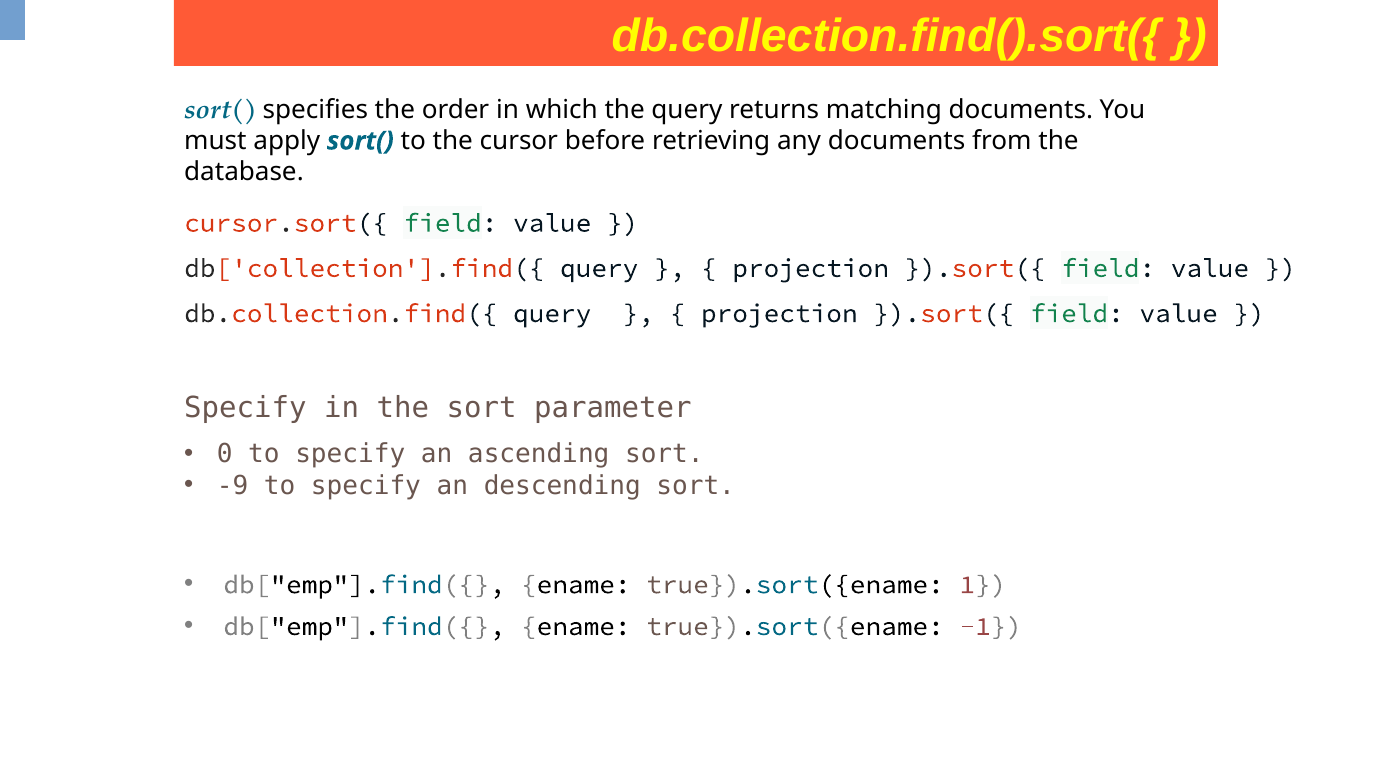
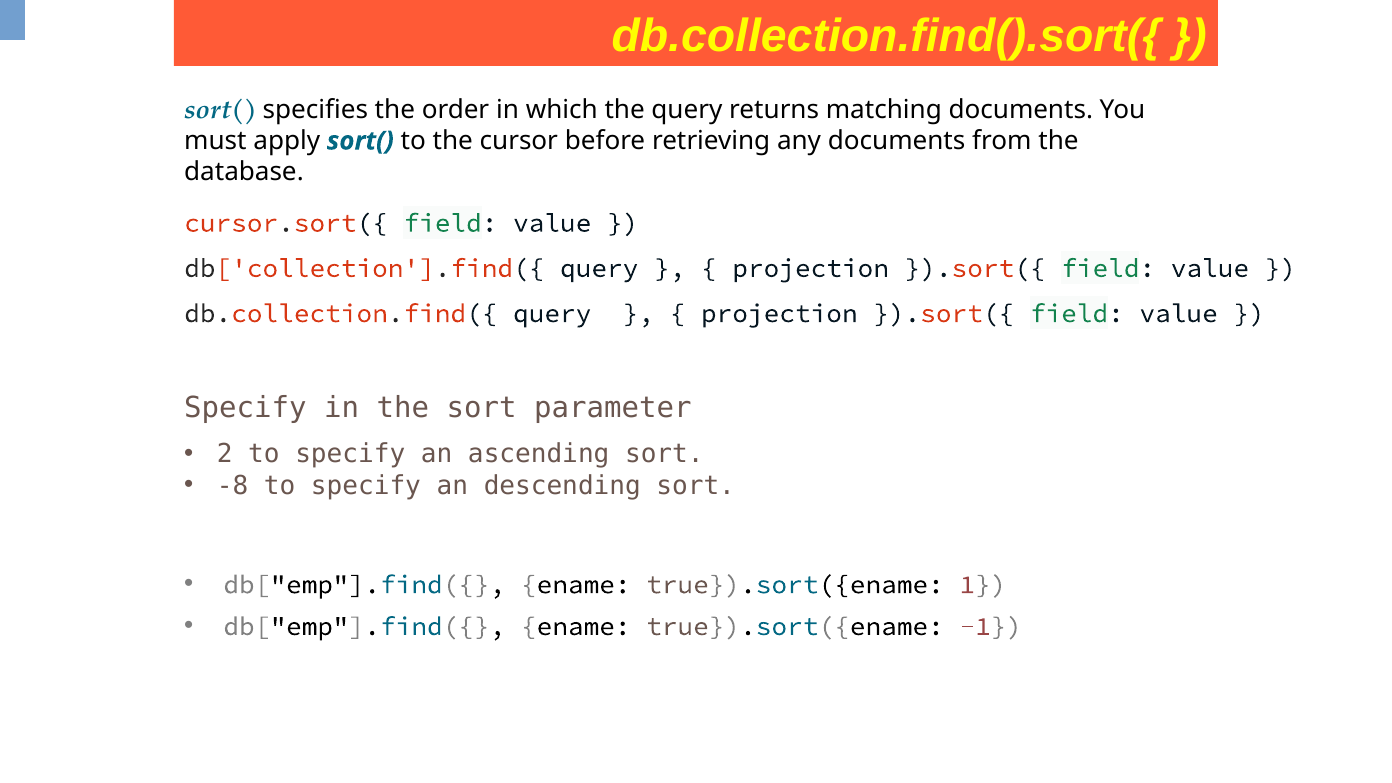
0: 0 -> 2 (225, 454)
-9: -9 -> -8 (233, 486)
